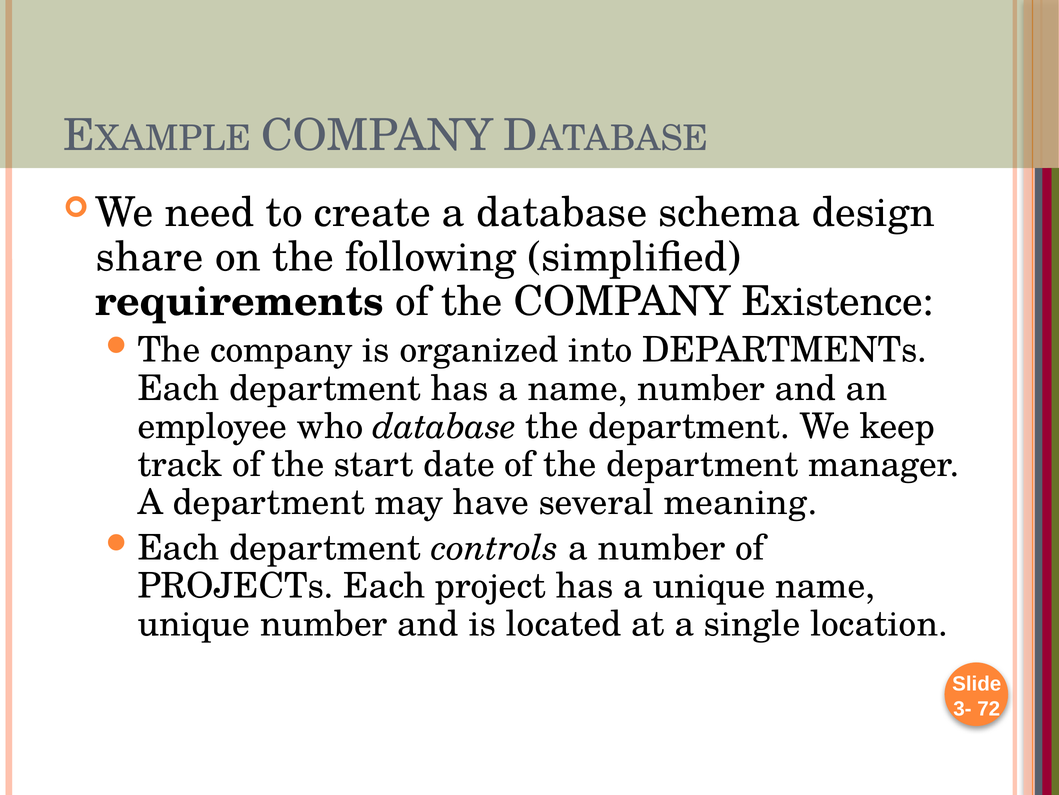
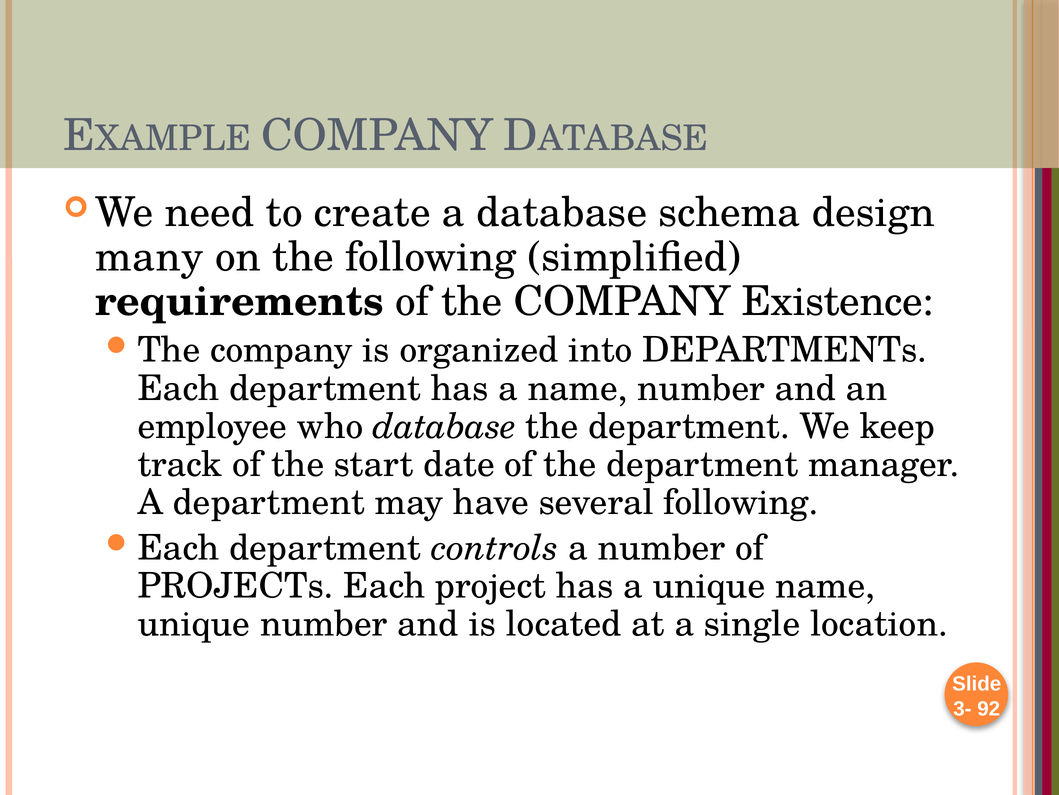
share: share -> many (149, 257)
several meaning: meaning -> following (741, 502)
72: 72 -> 92 (989, 708)
